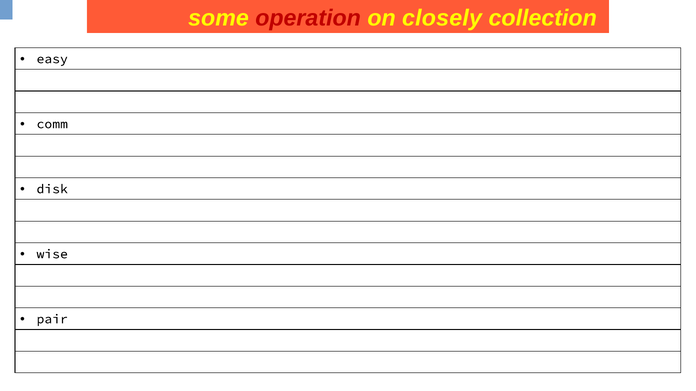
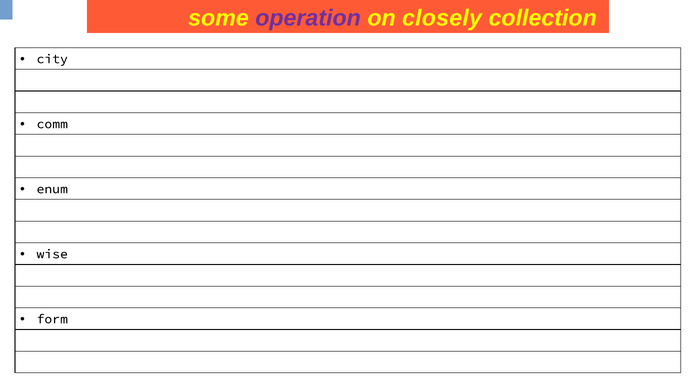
operation colour: red -> purple (308, 18)
easy: easy -> city (52, 59)
disk: disk -> enum (52, 189)
pair: pair -> form (52, 319)
